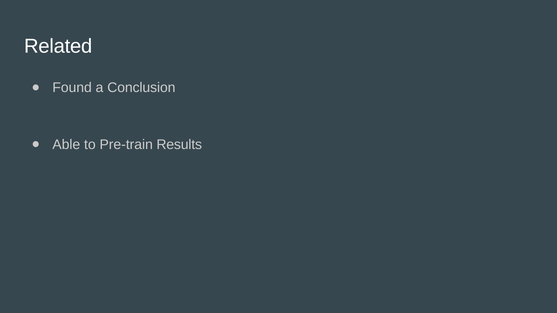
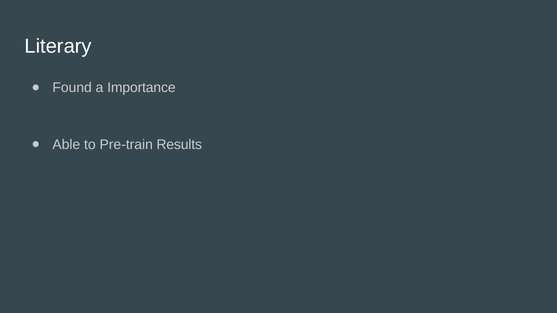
Related: Related -> Literary (58, 46)
Conclusion: Conclusion -> Importance (141, 88)
